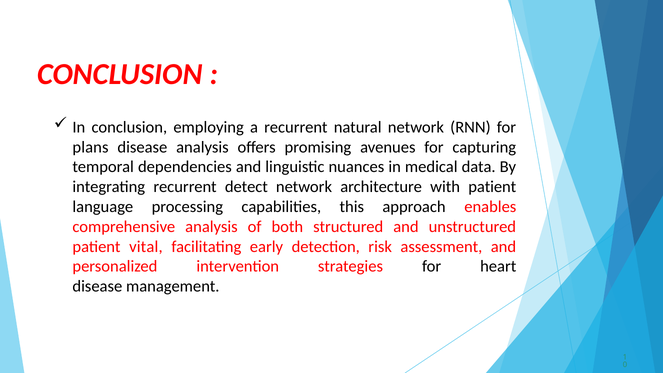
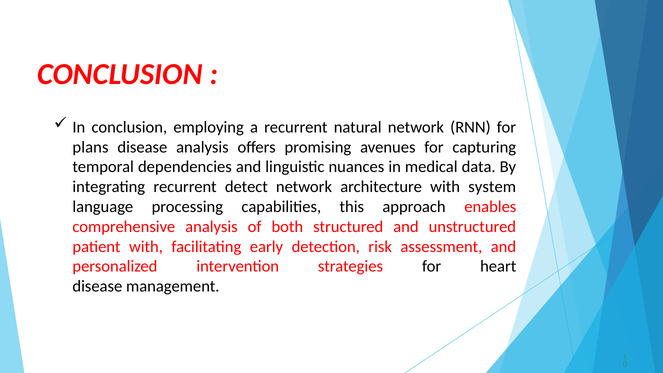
with patient: patient -> system (492, 187)
patient vital: vital -> with (146, 247)
